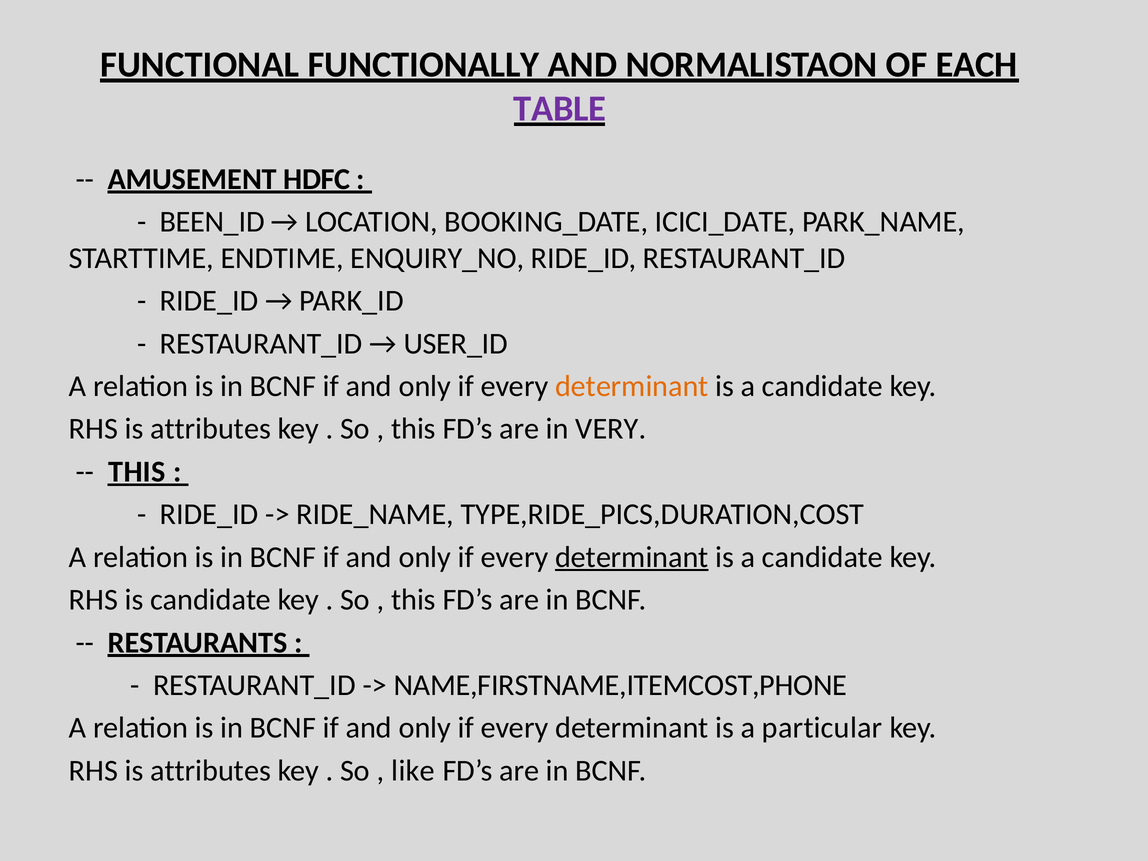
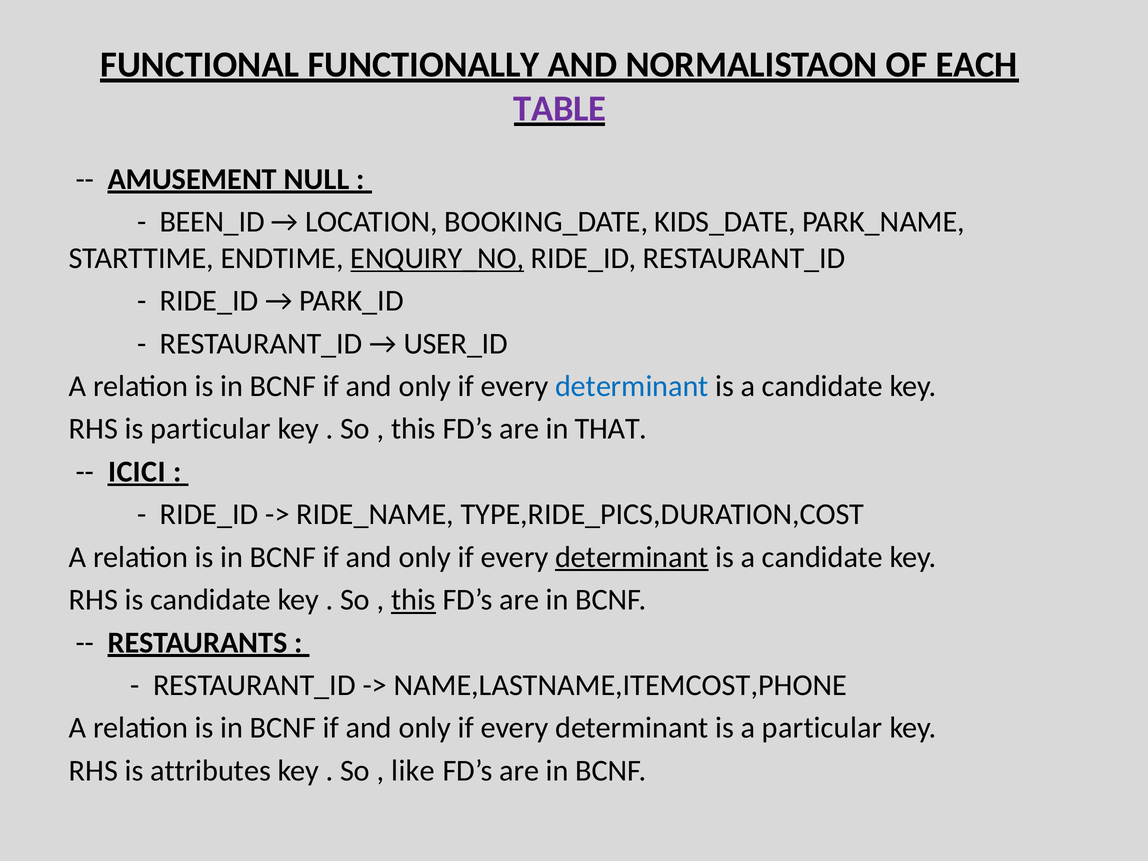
HDFC: HDFC -> NULL (317, 179)
ICICI_DATE: ICICI_DATE -> KIDS_DATE (725, 222)
ENQUIRY_NO underline: none -> present (437, 258)
determinant colour: orange -> blue (632, 386)
attributes: attributes -> particular (210, 429)
VERY: VERY -> THAT (611, 429)
THIS: THIS -> ICICI (137, 472)
this underline: none -> present (413, 600)
NAME,FIRSTNAME,ITEMCOST,PHONE: NAME,FIRSTNAME,ITEMCOST,PHONE -> NAME,LASTNAME,ITEMCOST,PHONE (620, 685)
